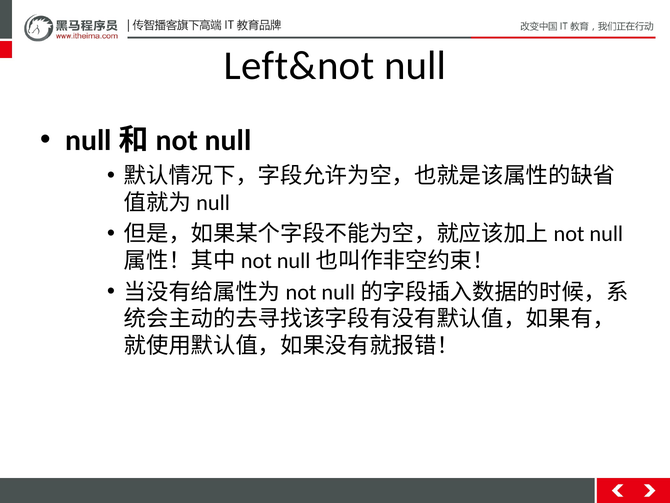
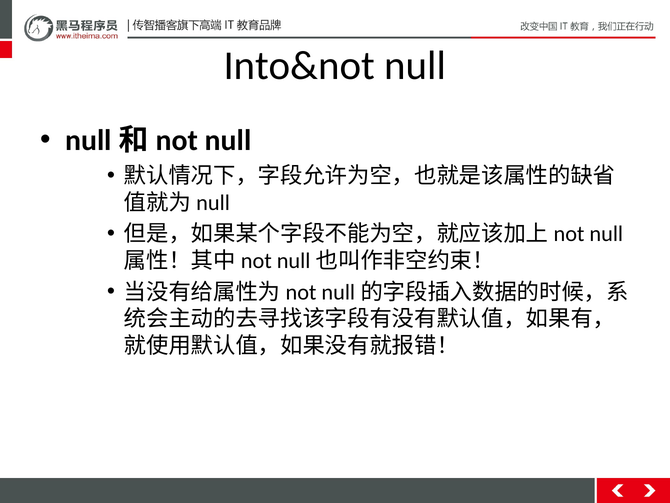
Left&not: Left&not -> Into&not (299, 66)
